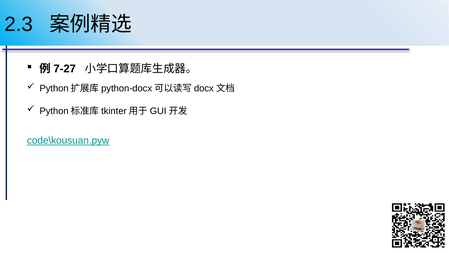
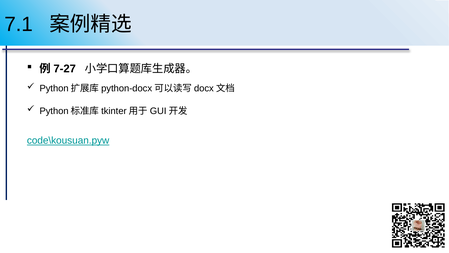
2.3: 2.3 -> 7.1 (19, 24)
